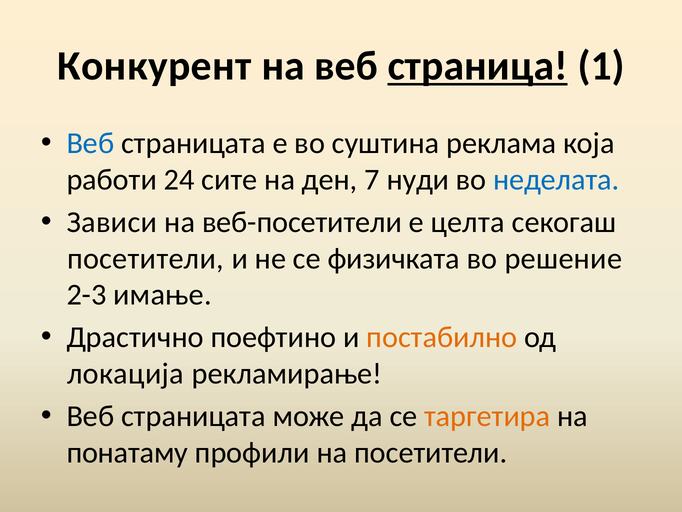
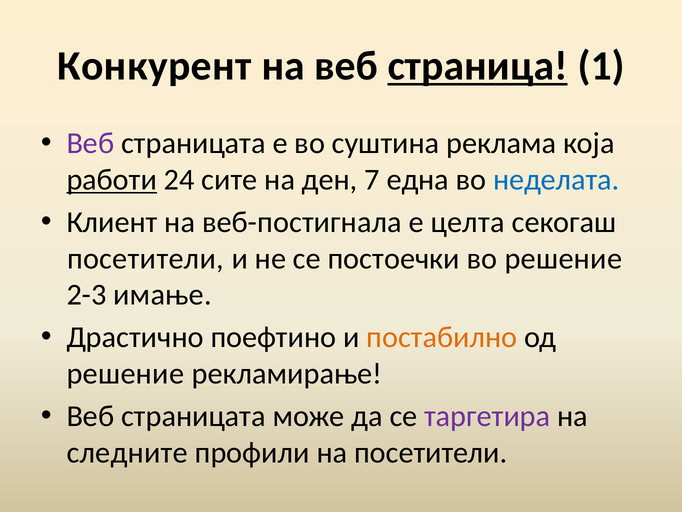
Веб colour: blue -> purple (90, 143)
работи underline: none -> present (112, 179)
нуди: нуди -> една (418, 179)
Зависи: Зависи -> Клиент (112, 222)
веб-посетители: веб-посетители -> веб-постигнала (302, 222)
физичката: физичката -> постоечки (394, 258)
локација: локација -> решение (125, 374)
таргетира colour: orange -> purple (487, 416)
понатаму: понатаму -> следните (127, 452)
